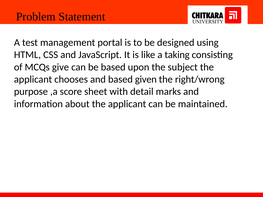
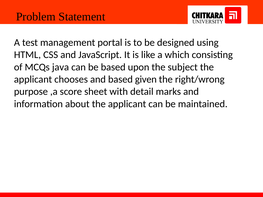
taking: taking -> which (177, 55)
give: give -> java (60, 67)
